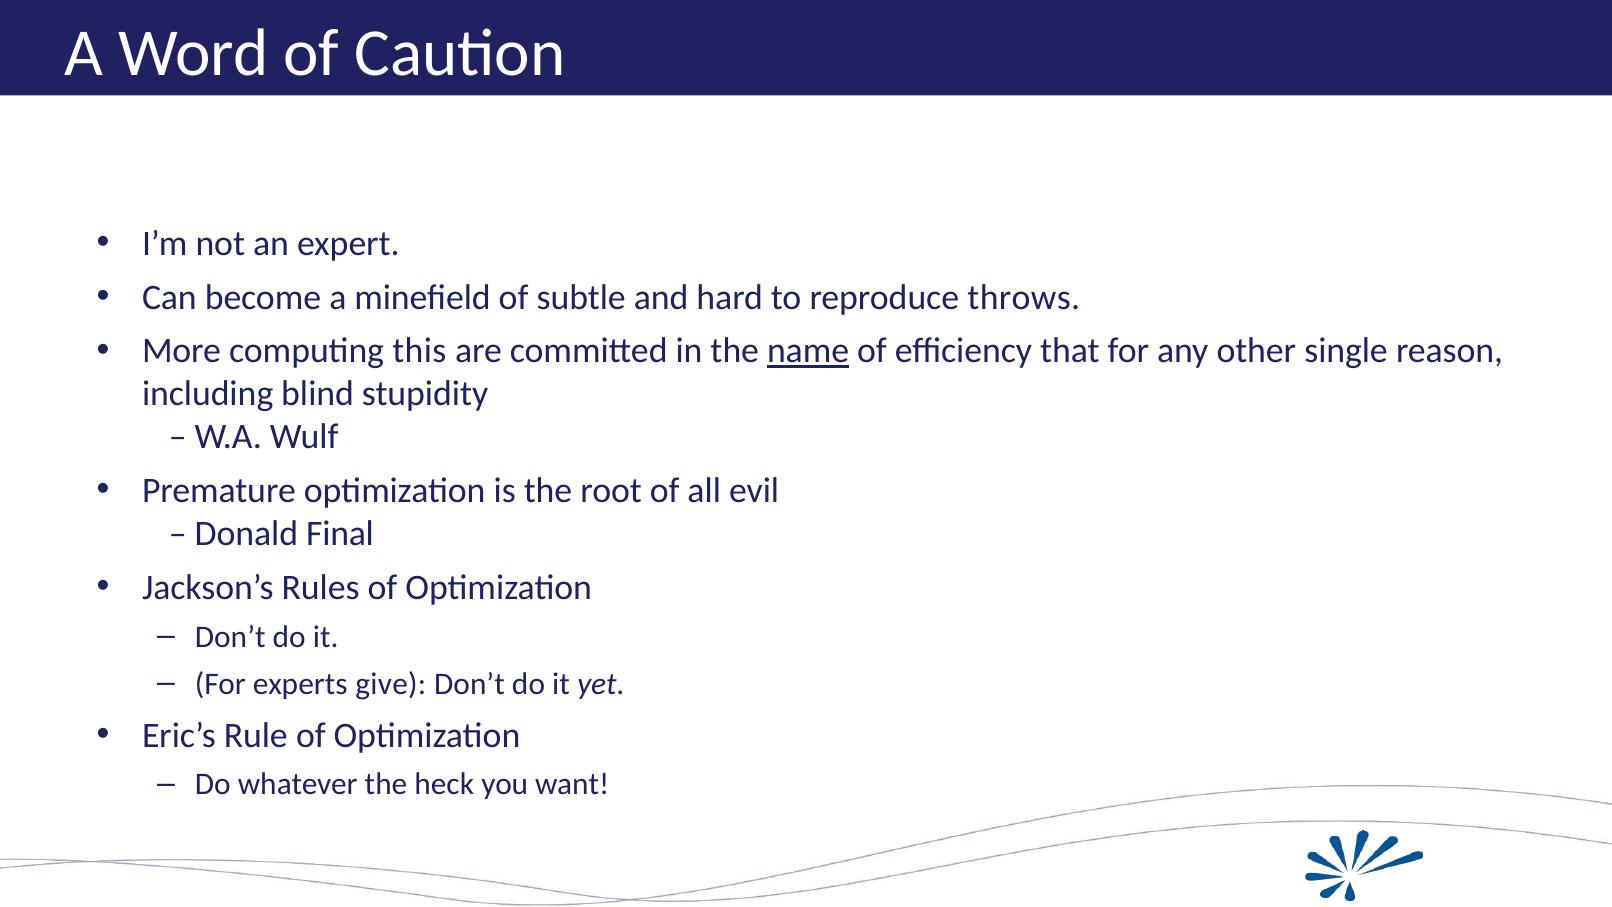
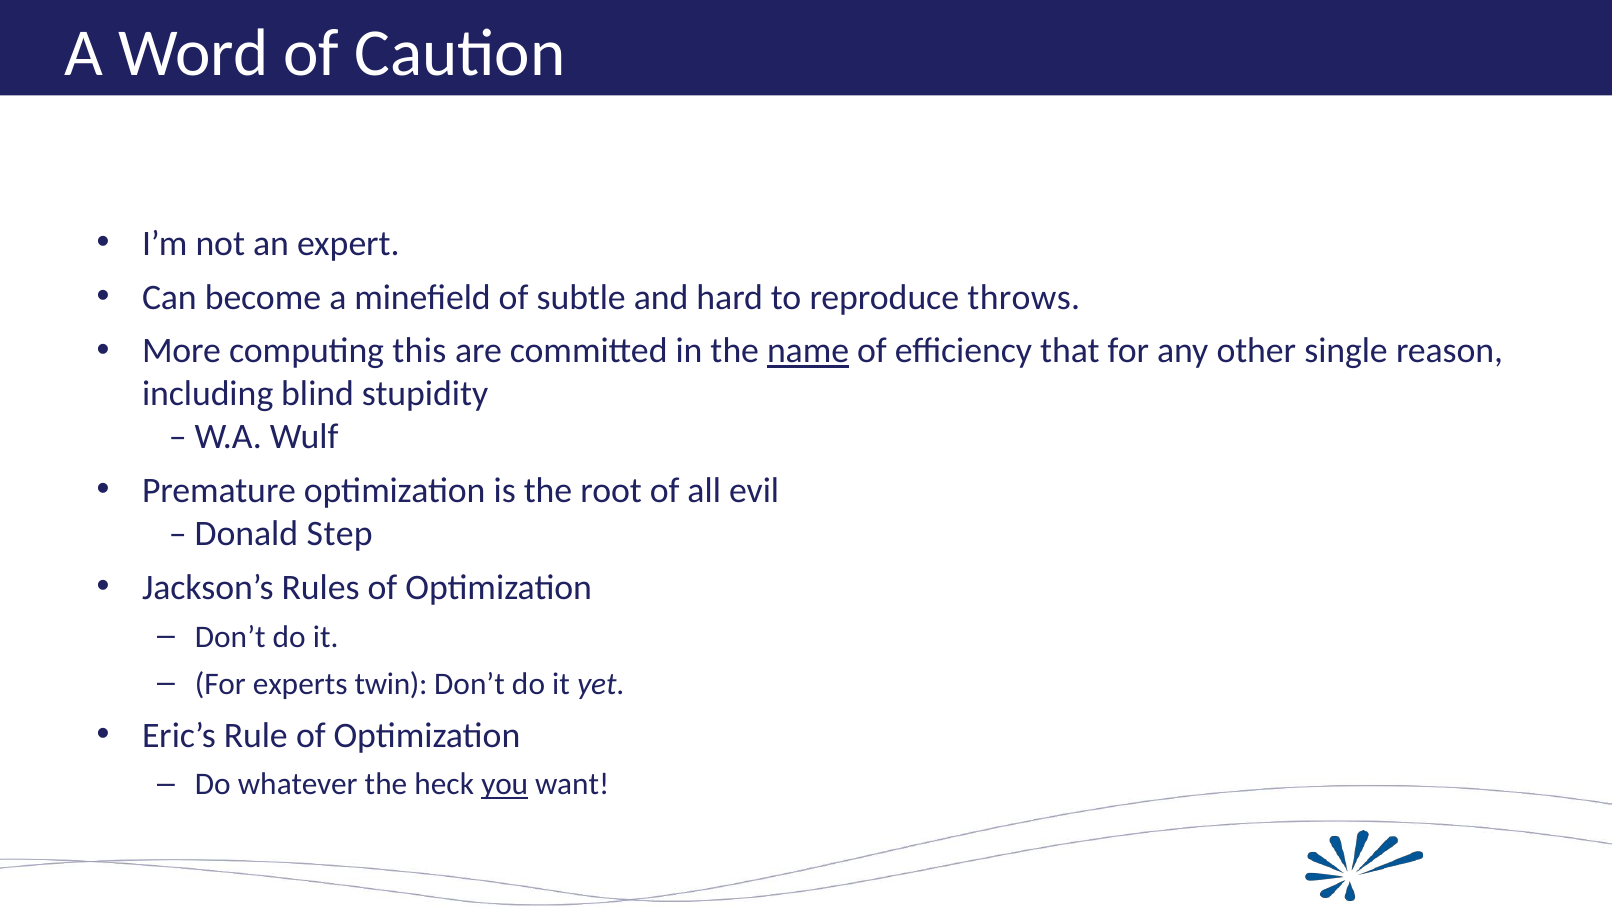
Final: Final -> Step (340, 534)
give: give -> twin (391, 684)
you underline: none -> present (505, 784)
